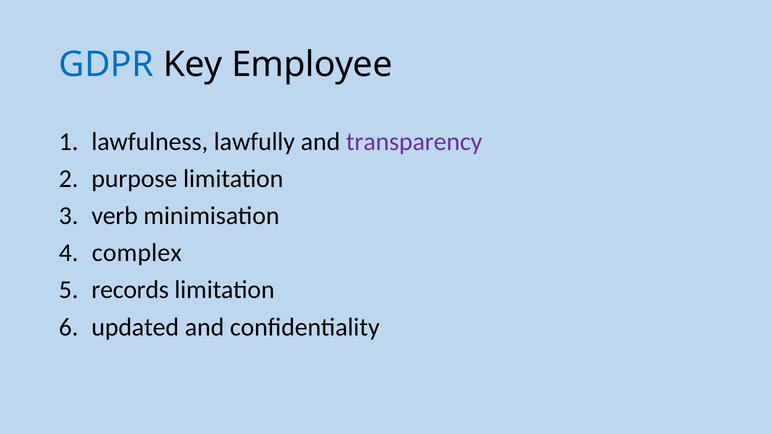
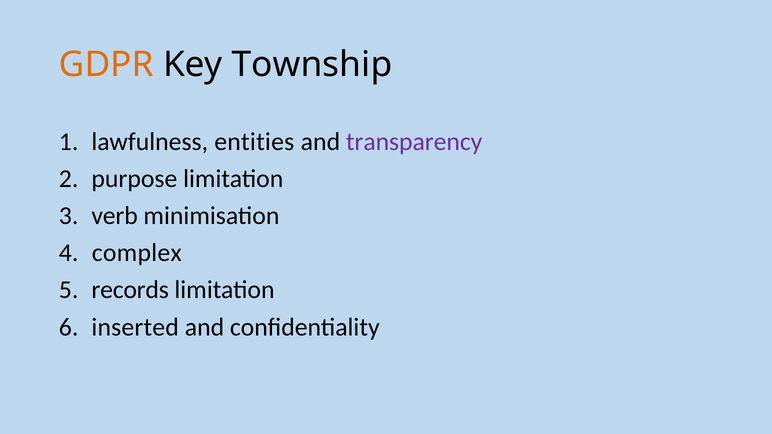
GDPR colour: blue -> orange (106, 65)
Employee: Employee -> Township (312, 65)
lawfully: lawfully -> entities (254, 142)
updated: updated -> inserted (135, 327)
